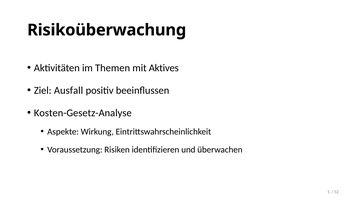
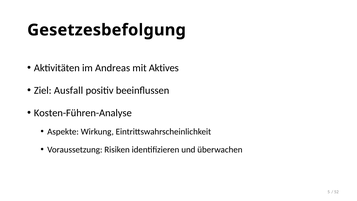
Risikoüberwachung: Risikoüberwachung -> Gesetzesbefolgung (107, 30)
Themen: Themen -> Andreas (113, 68)
Kosten-Gesetz-Analyse: Kosten-Gesetz-Analyse -> Kosten-Führen-Analyse (83, 113)
